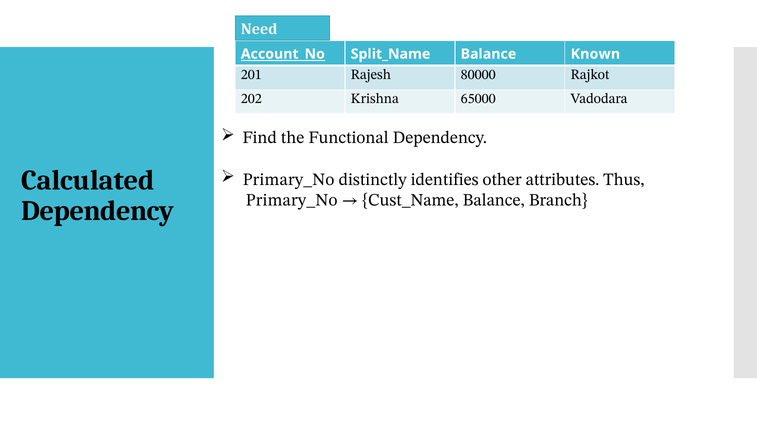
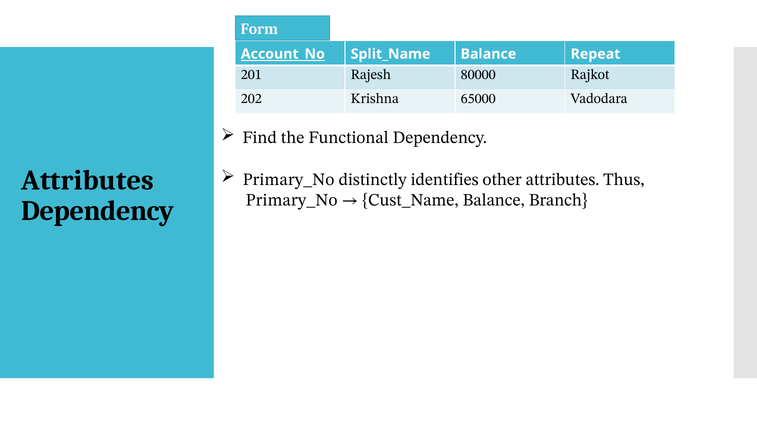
Need: Need -> Form (259, 29)
Known: Known -> Repeat (595, 54)
Calculated: Calculated -> Attributes (88, 180)
